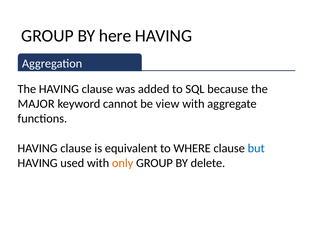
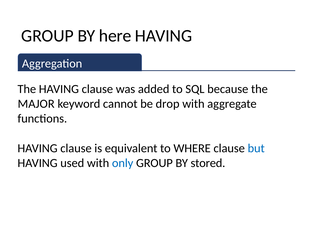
view: view -> drop (168, 104)
only colour: orange -> blue (123, 163)
delete: delete -> stored (208, 163)
